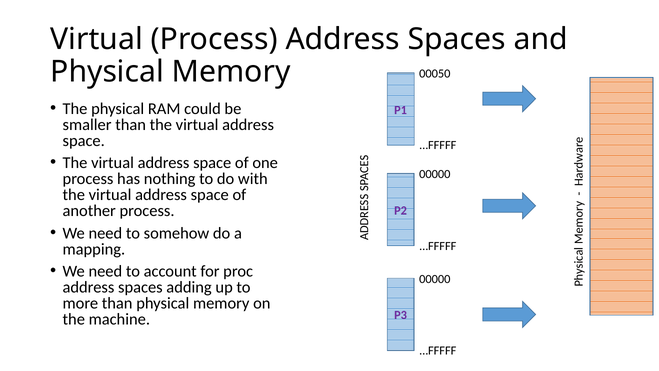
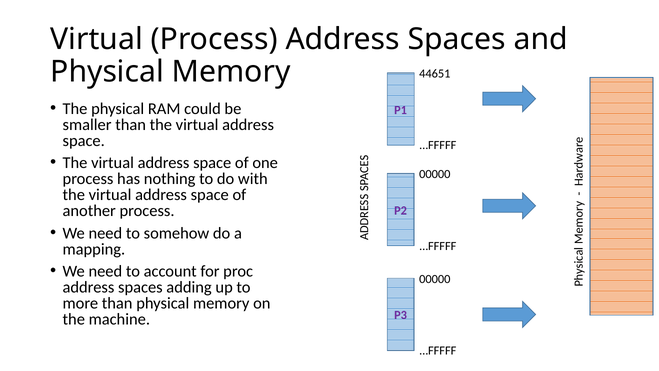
00050: 00050 -> 44651 (435, 74)
